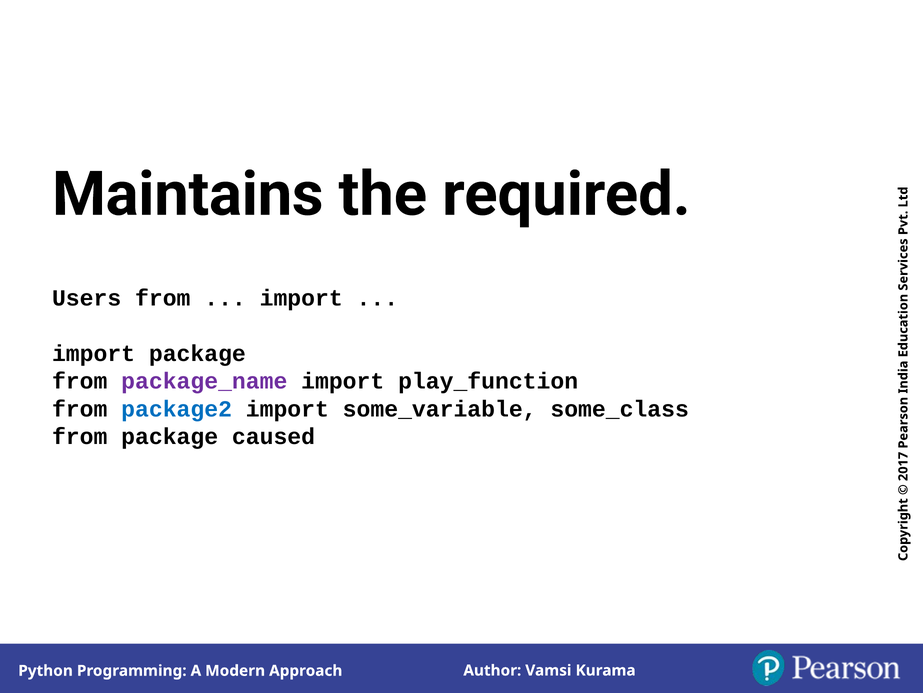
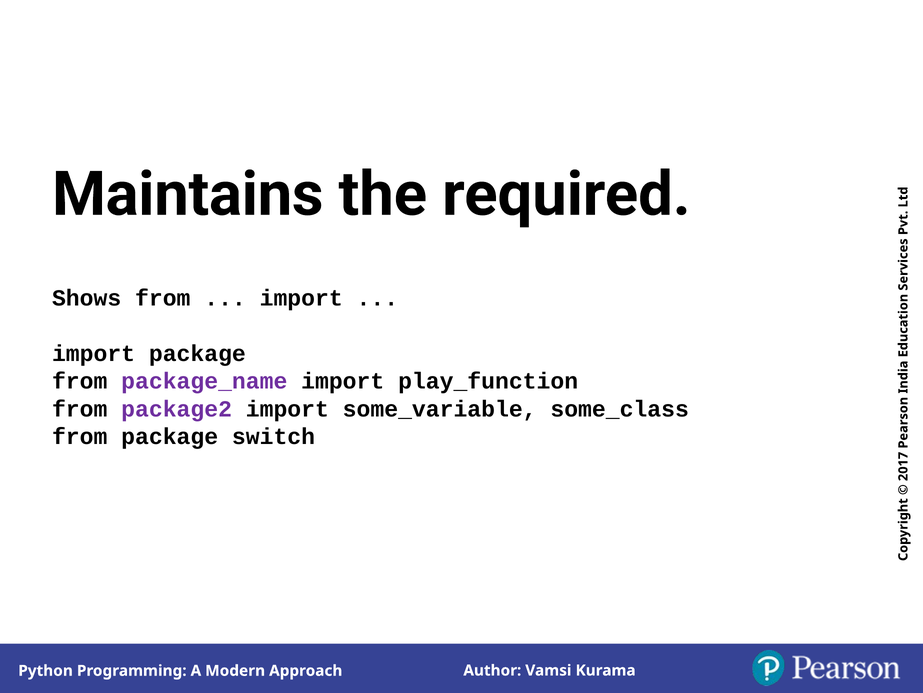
Users: Users -> Shows (87, 298)
package2 colour: blue -> purple (177, 408)
caused: caused -> switch (274, 436)
